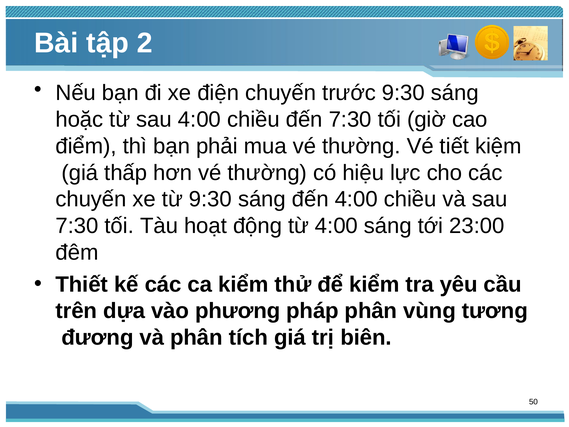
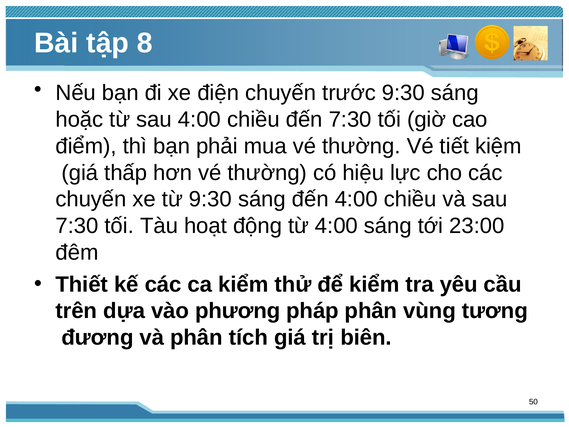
2: 2 -> 8 (145, 43)
